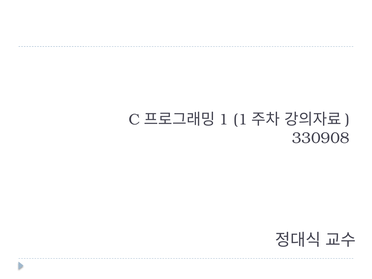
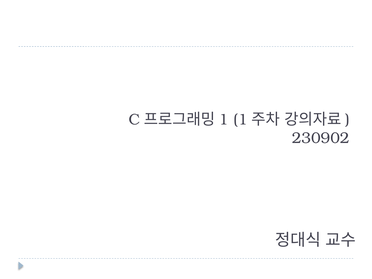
330908: 330908 -> 230902 (321, 138)
